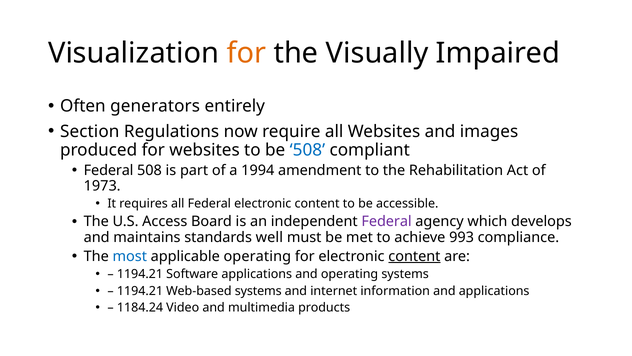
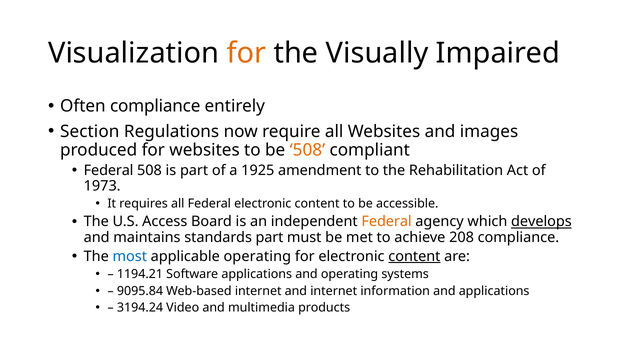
Often generators: generators -> compliance (155, 106)
508 colour: blue -> orange (307, 150)
1994: 1994 -> 1925 (258, 170)
Federal colour: purple -> orange (387, 221)
develops underline: none -> present (541, 221)
standards well: well -> part (269, 237)
993: 993 -> 208 (462, 237)
1194.21: 1194.21 -> 9095.84 (140, 291)
Web-based systems: systems -> internet (258, 291)
1184.24: 1184.24 -> 3194.24 (140, 307)
